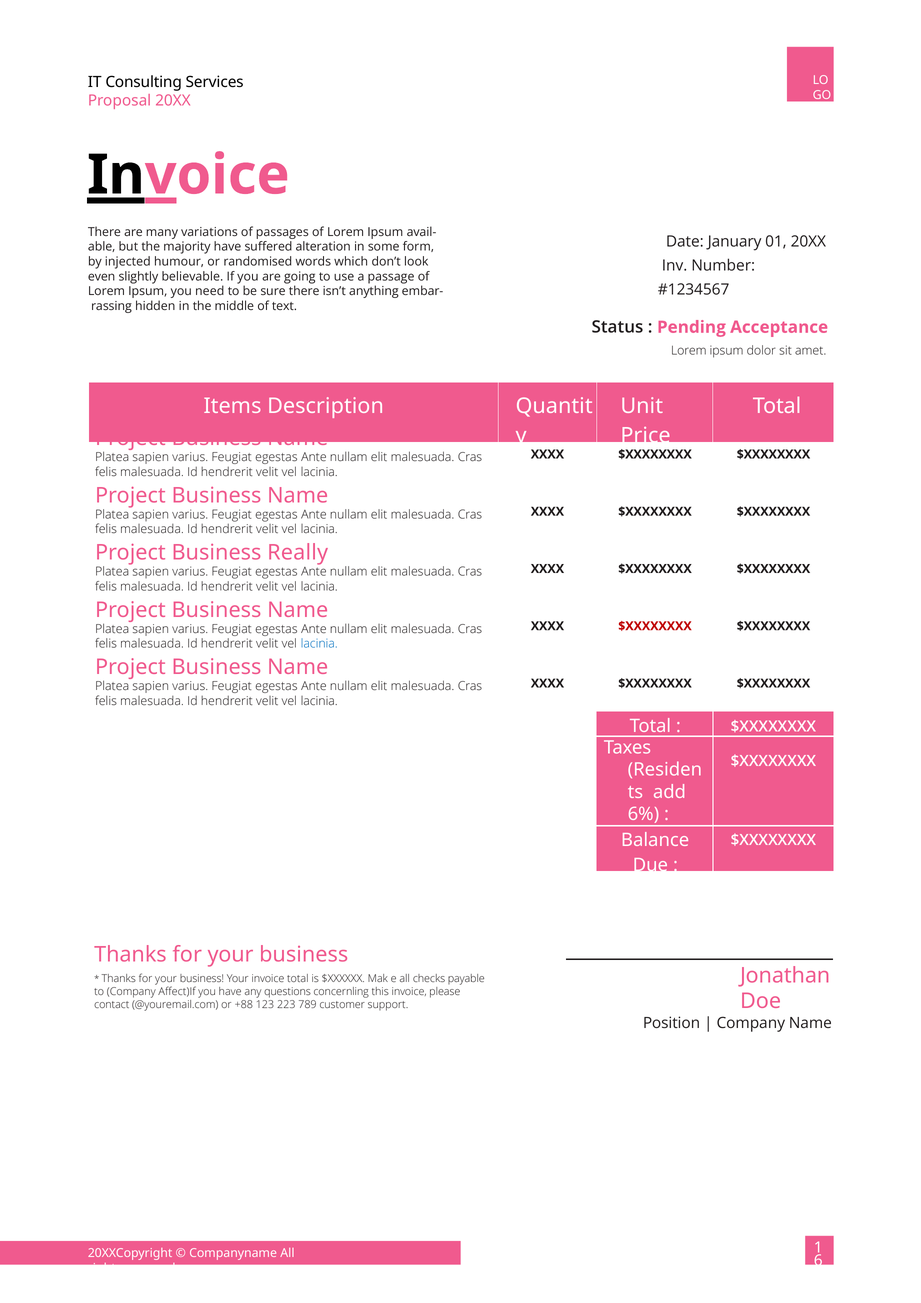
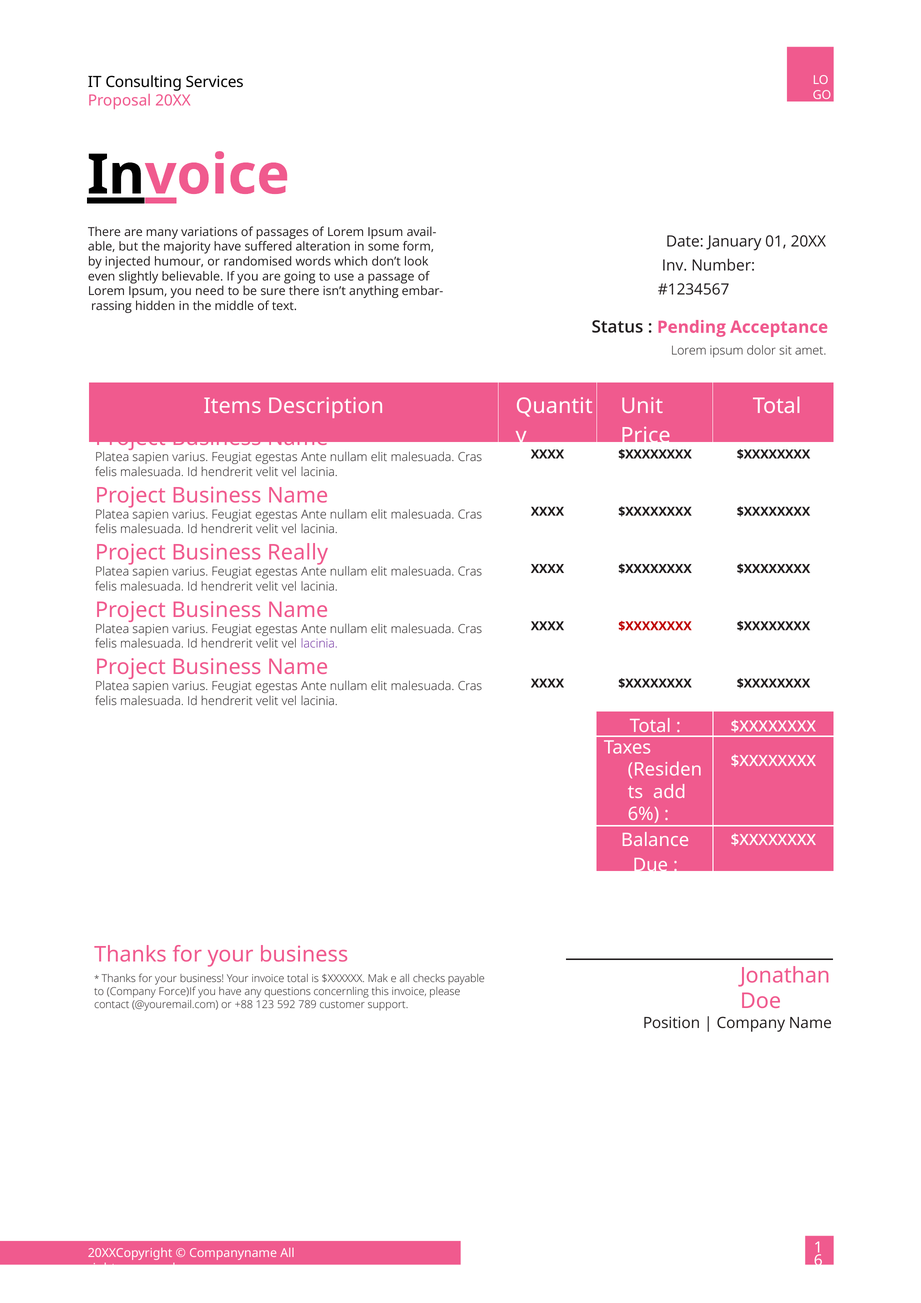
lacinia colour: blue -> purple (319, 644)
Affect)If: Affect)If -> Force)If (177, 992)
223: 223 -> 592 (286, 1005)
